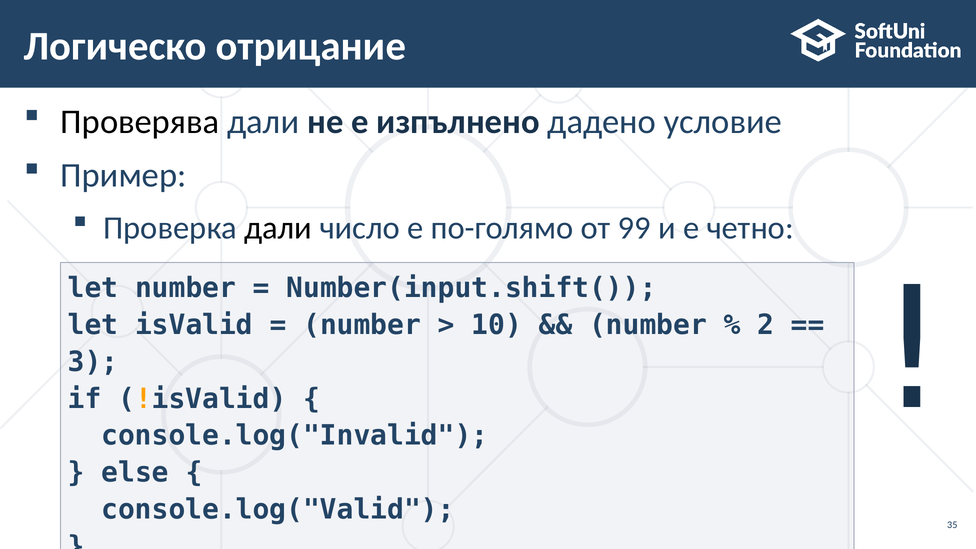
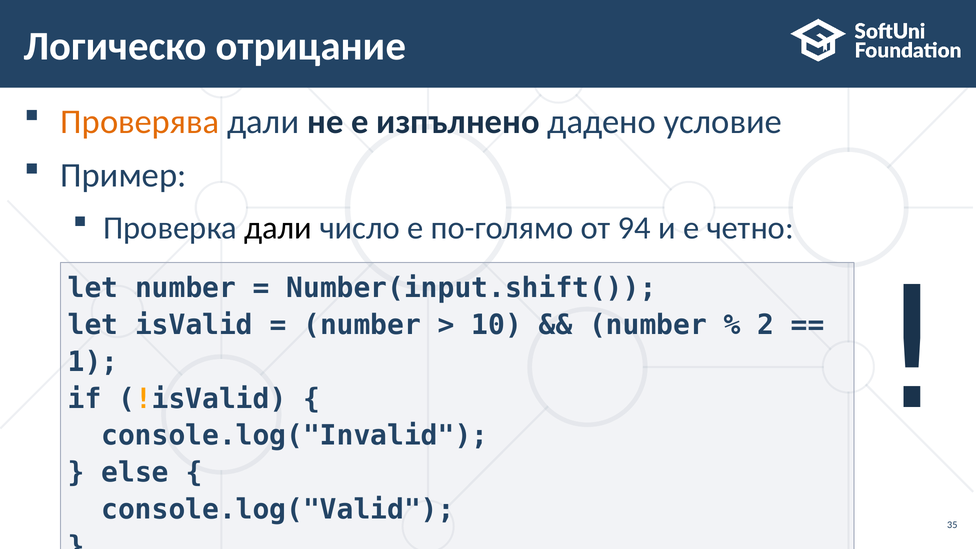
Проверява colour: black -> orange (140, 122)
99: 99 -> 94 (634, 228)
3: 3 -> 1 (93, 362)
